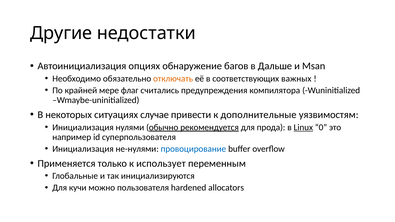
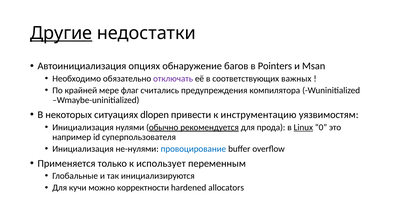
Другие underline: none -> present (61, 33)
Дальше: Дальше -> Pointers (275, 66)
отключать colour: orange -> purple (173, 79)
случае: случае -> dlopen (155, 115)
дополнительные: дополнительные -> инструментацию (258, 115)
пользователя: пользователя -> корректности (143, 188)
